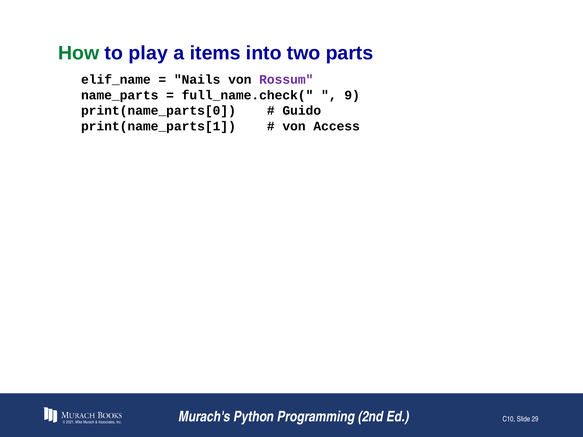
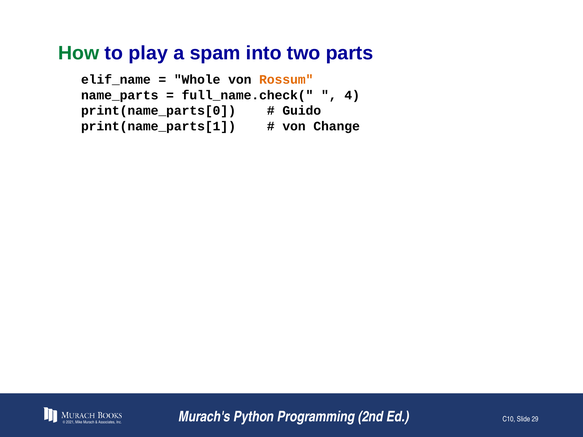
items: items -> spam (215, 53)
Nails: Nails -> Whole (197, 80)
Rossum colour: purple -> orange (286, 80)
9: 9 -> 4 (352, 95)
Access: Access -> Change (337, 126)
